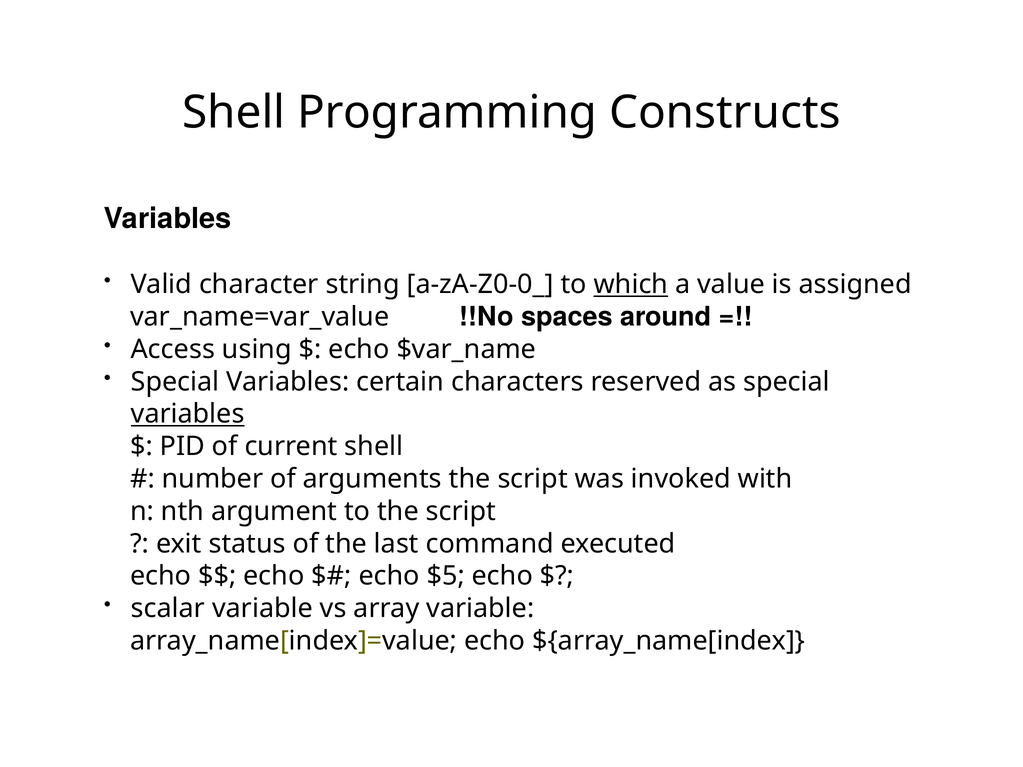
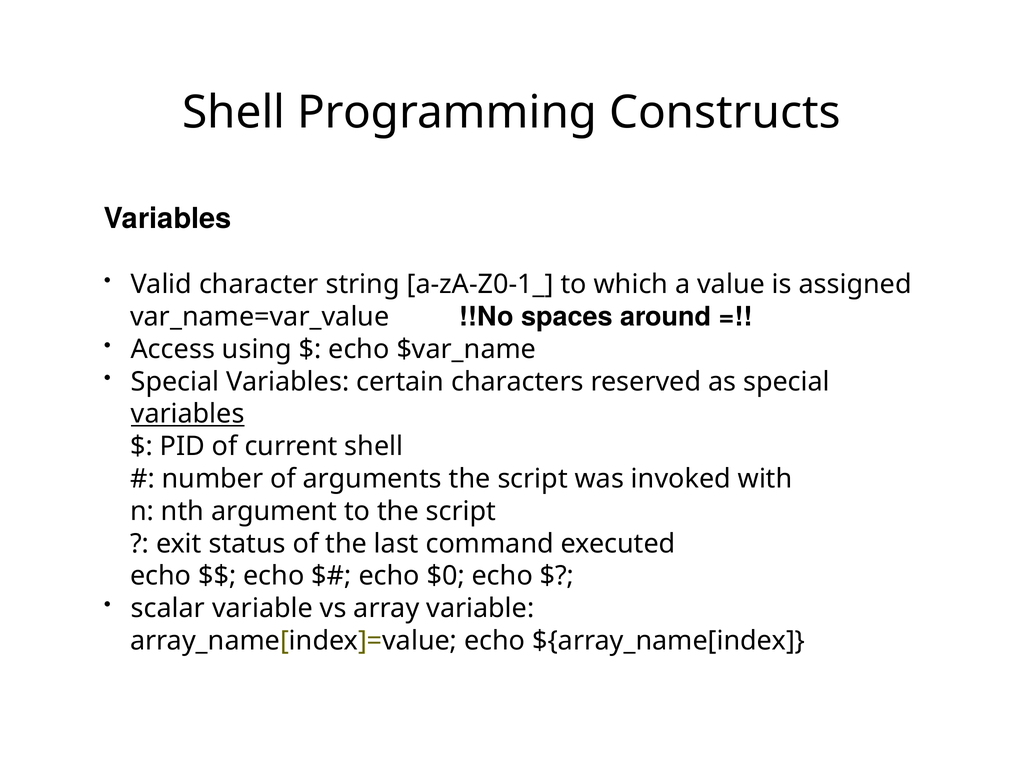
a-zA-Z0-0_: a-zA-Z0-0_ -> a-zA-Z0-1_ (480, 285)
which underline: present -> none (631, 285)
$5: $5 -> $0 (446, 576)
